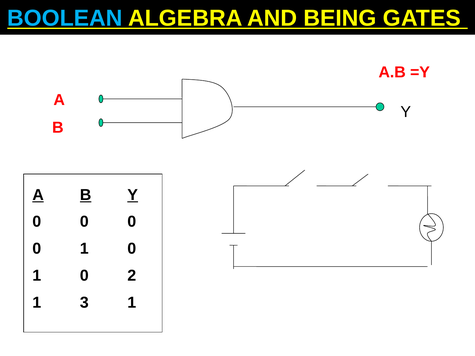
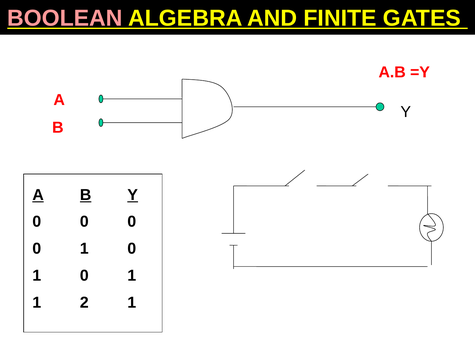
BOOLEAN colour: light blue -> pink (65, 18)
BEING: BEING -> FINITE (340, 18)
2: 2 -> 1 (132, 276)
3: 3 -> 2 (84, 303)
